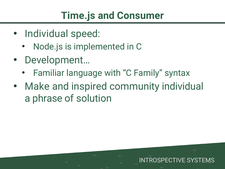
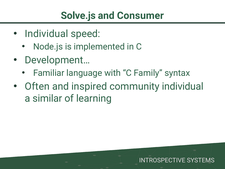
Time.js: Time.js -> Solve.js (78, 16)
Make: Make -> Often (37, 86)
phrase: phrase -> similar (47, 98)
solution: solution -> learning (94, 98)
